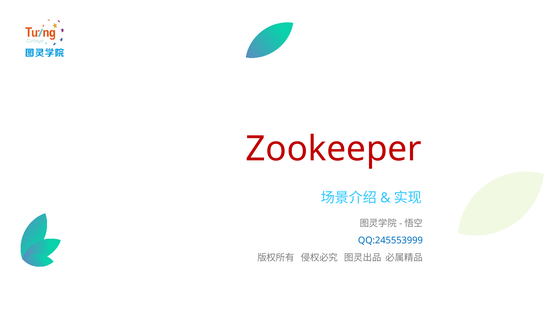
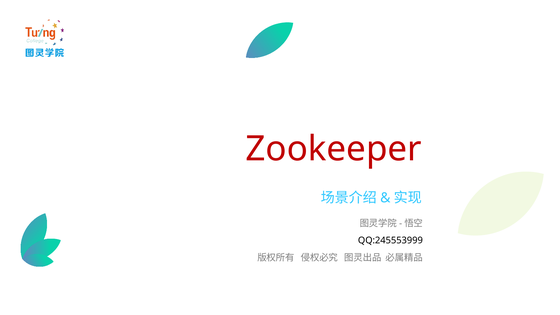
QQ:245553999 colour: blue -> black (390, 241)
